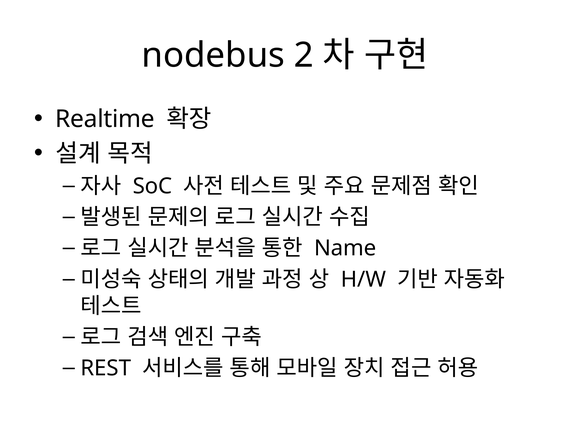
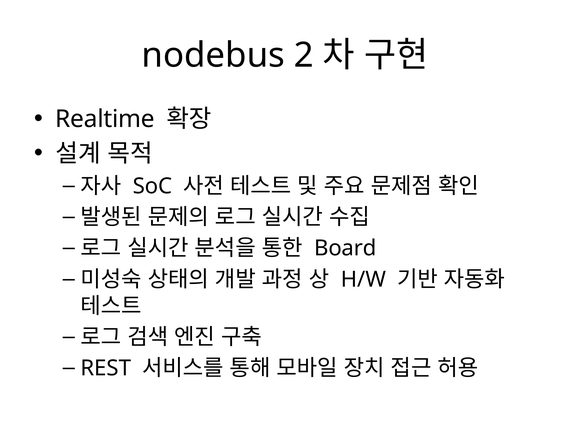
Name: Name -> Board (345, 248)
